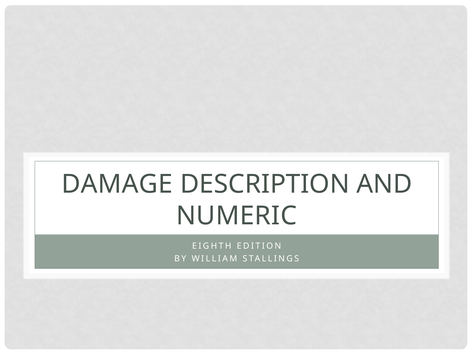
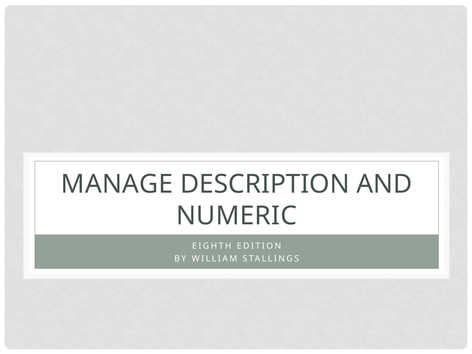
DAMAGE: DAMAGE -> MANAGE (117, 184)
